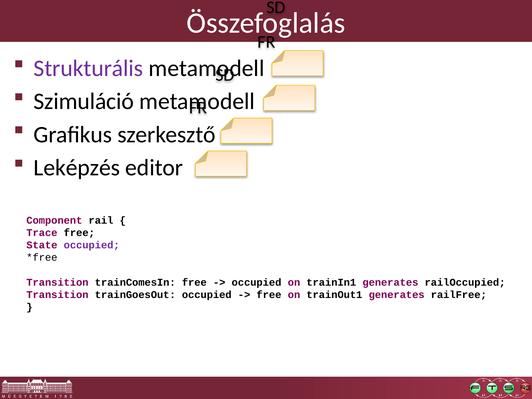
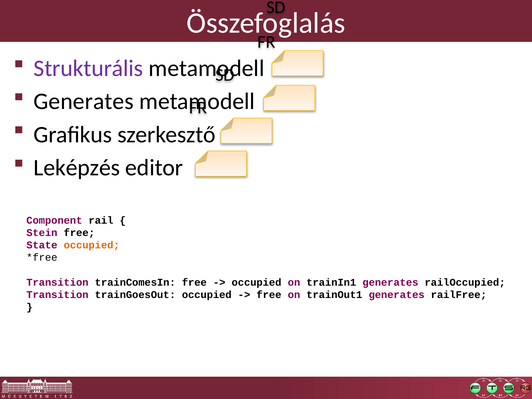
Szimuláció: Szimuláció -> Generates (84, 101)
Trace: Trace -> Stein (42, 233)
occupied colour: purple -> orange (92, 245)
